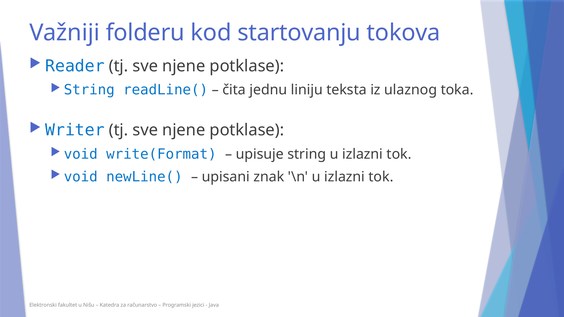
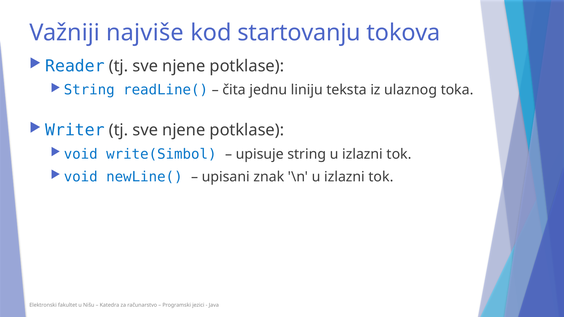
folderu: folderu -> najviše (145, 33)
write(Format: write(Format -> write(Simbol (161, 154)
